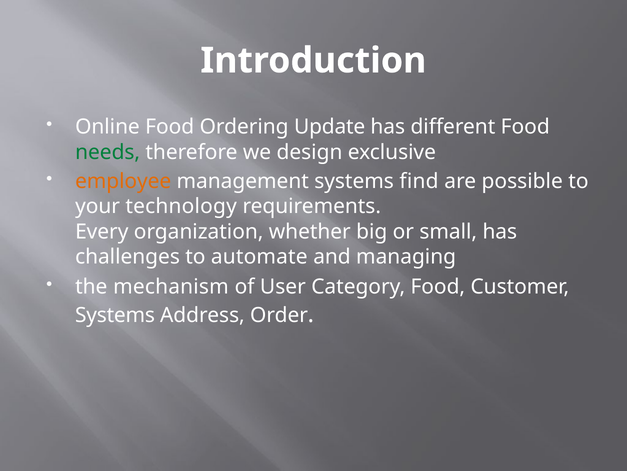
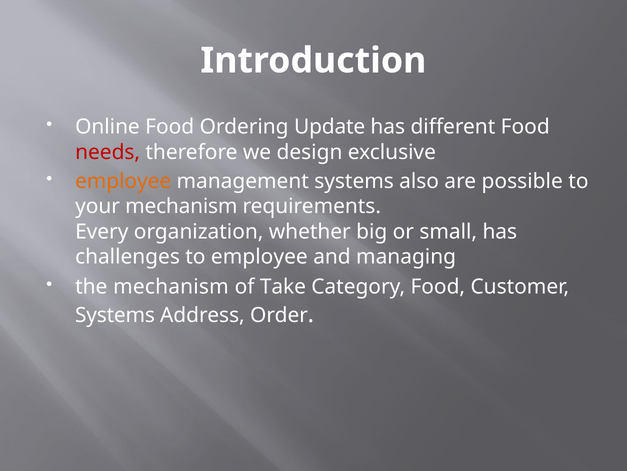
needs colour: green -> red (108, 152)
find: find -> also (419, 181)
your technology: technology -> mechanism (181, 206)
to automate: automate -> employee (259, 256)
User: User -> Take (283, 286)
